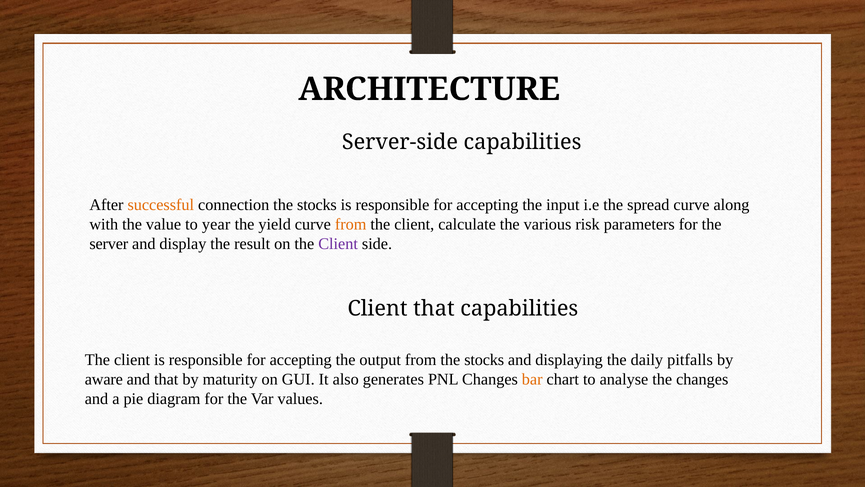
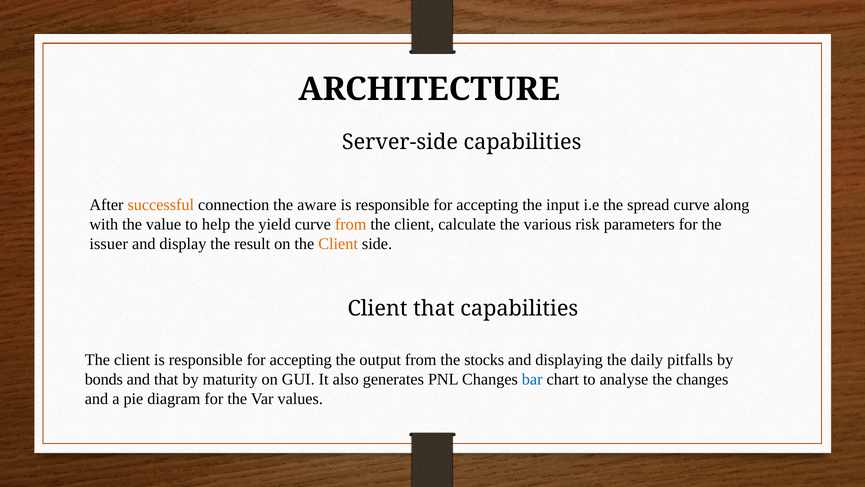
connection the stocks: stocks -> aware (317, 205)
year: year -> help (216, 224)
server: server -> issuer (109, 244)
Client colour: purple -> orange (338, 244)
aware: aware -> bonds (104, 379)
bar colour: orange -> blue (532, 379)
